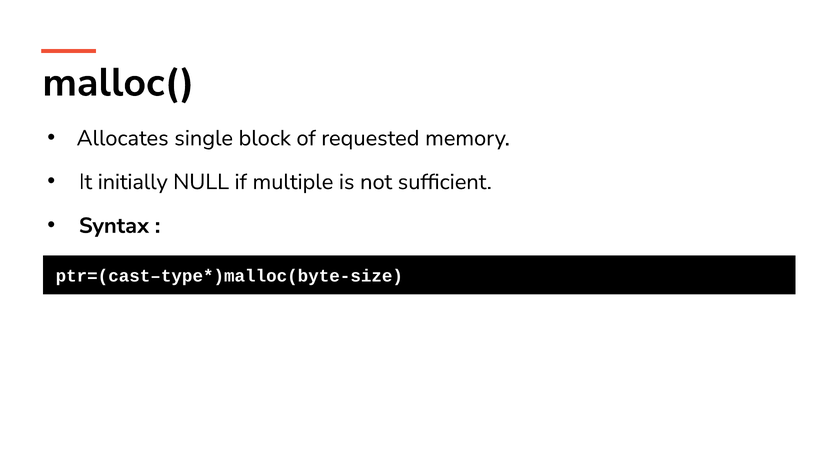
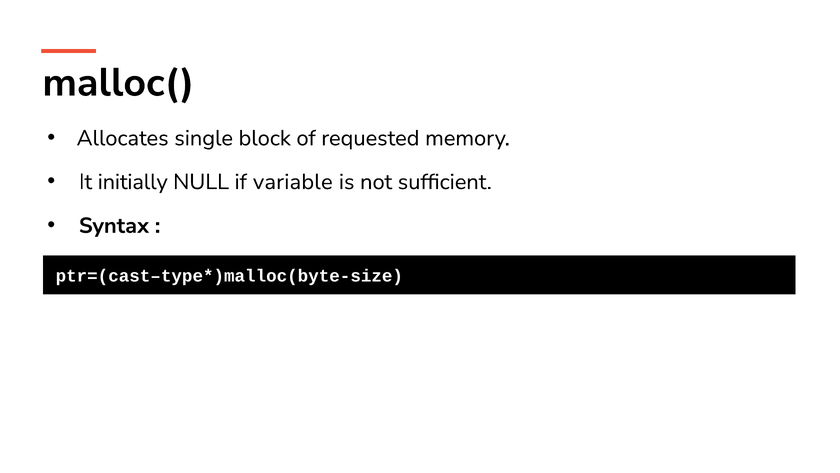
multiple: multiple -> variable (293, 182)
